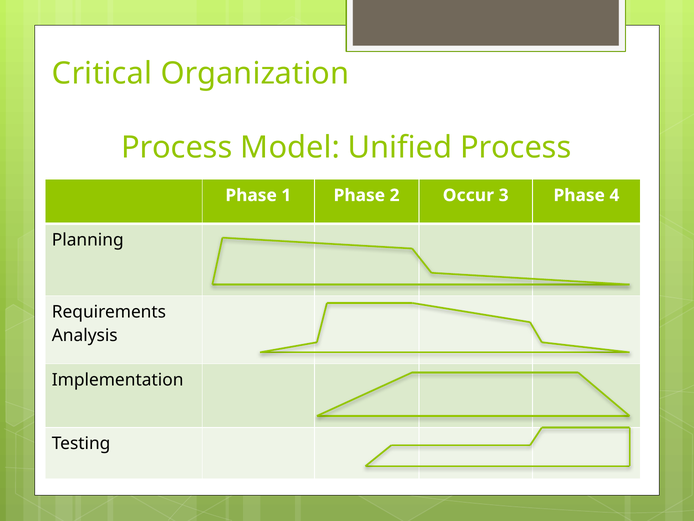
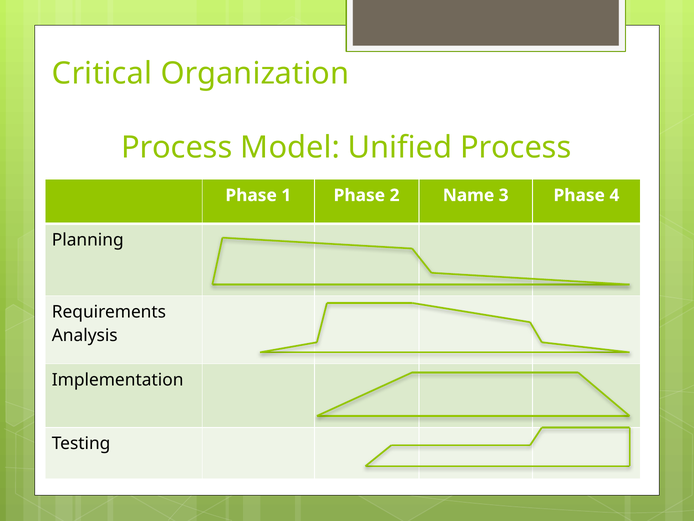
Occur: Occur -> Name (468, 195)
